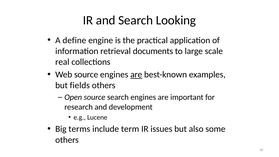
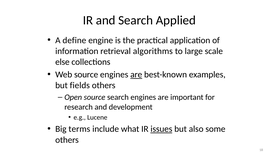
Looking: Looking -> Applied (176, 20)
documents: documents -> algorithms (153, 51)
real: real -> else (62, 62)
term: term -> what (130, 129)
issues underline: none -> present (161, 129)
